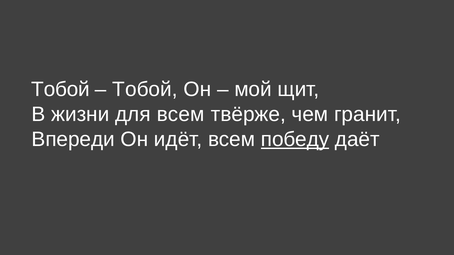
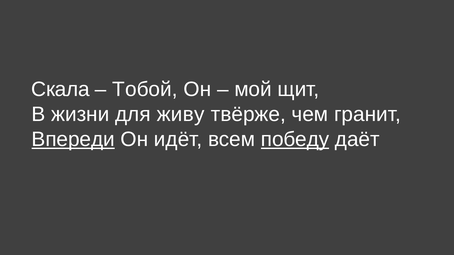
Тобой: Тобой -> Скала (60, 90)
для всем: всем -> живу (181, 115)
Впереди underline: none -> present (73, 139)
